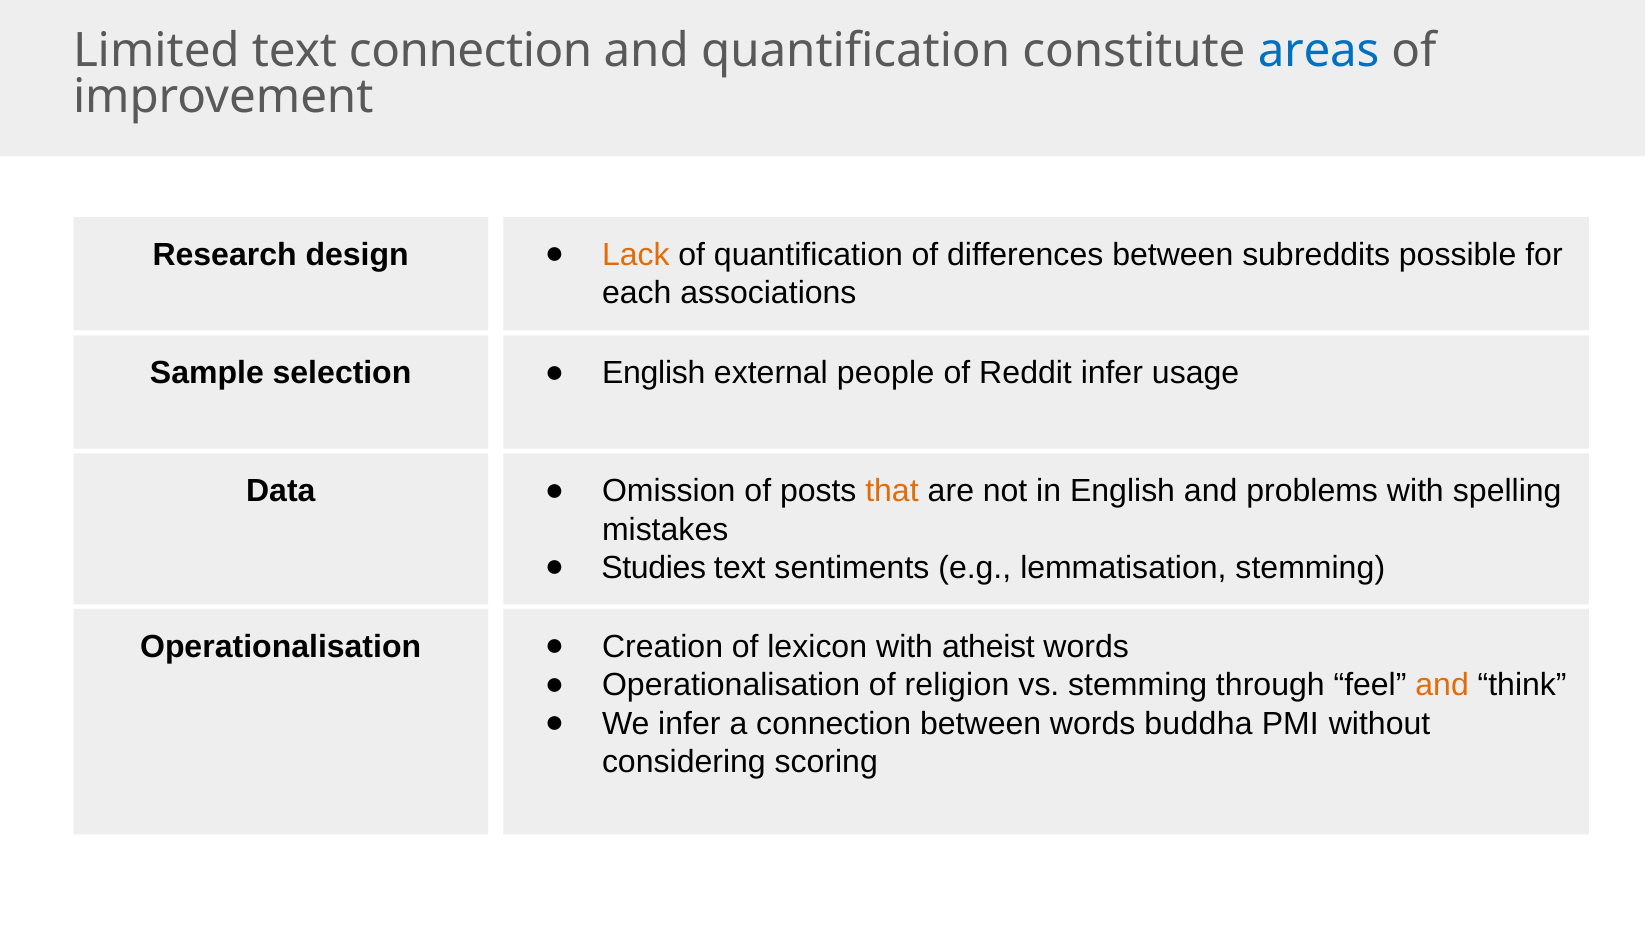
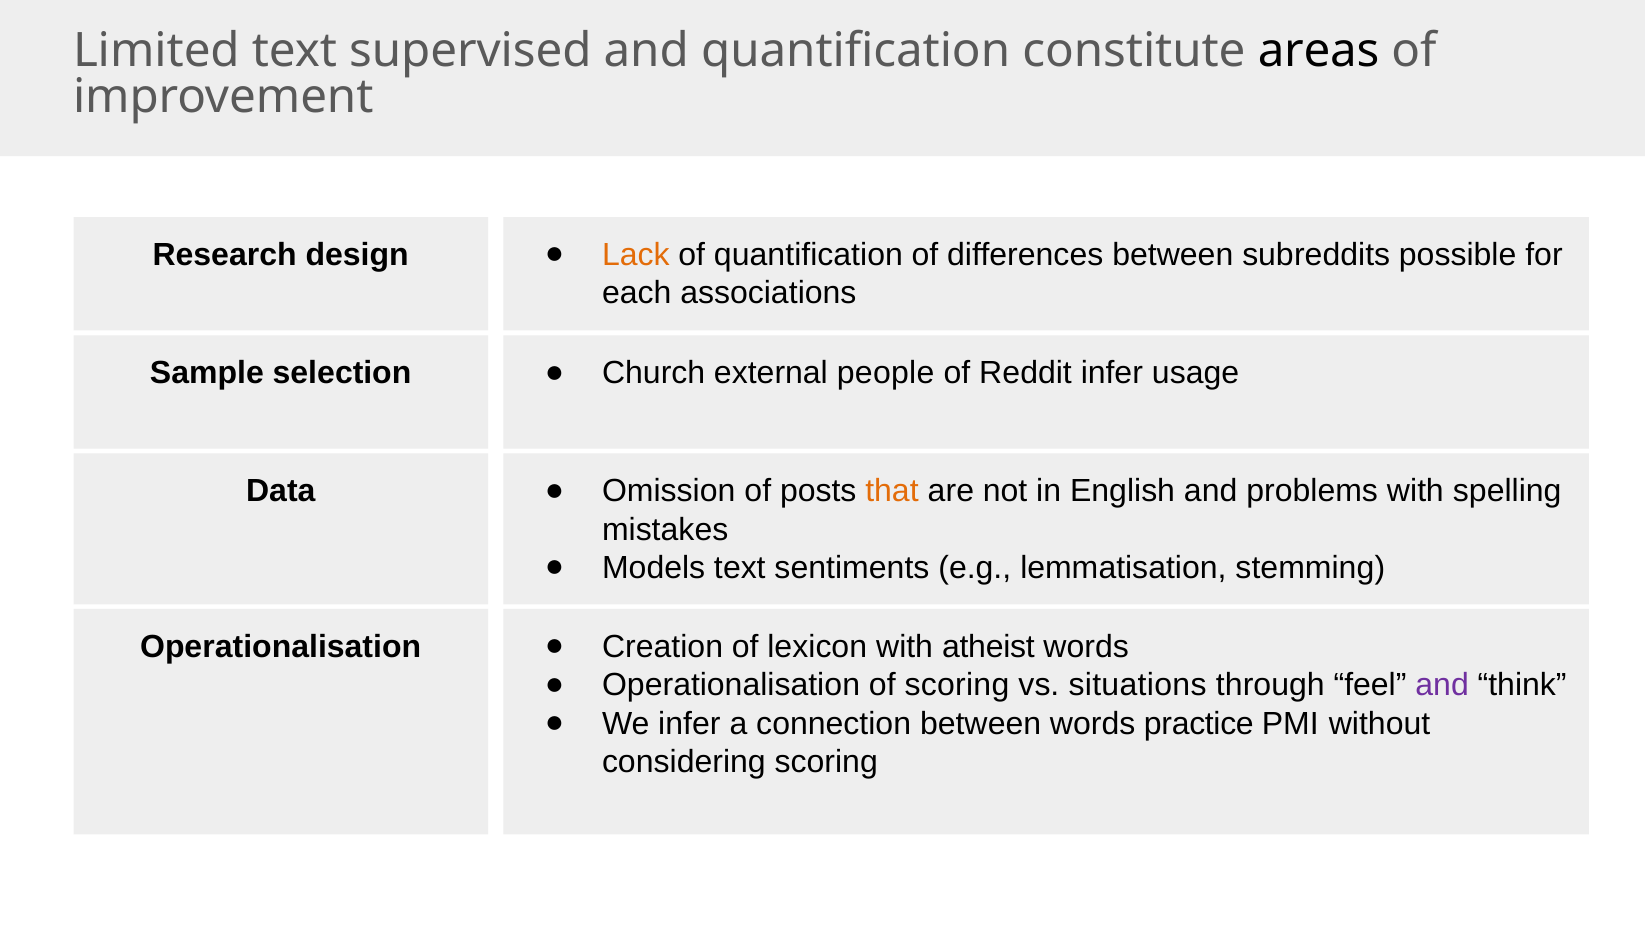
text connection: connection -> supervised (470, 51)
areas colour: blue -> black (1319, 51)
English: English -> Church (654, 373)
Studies: Studies -> Models (654, 568)
of religion: religion -> scoring (957, 685)
vs stemming: stemming -> situations (1138, 685)
and colour: orange -> purple (1442, 685)
buddha: buddha -> practice (1199, 724)
